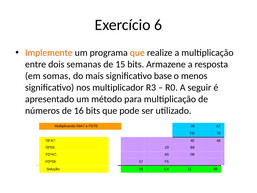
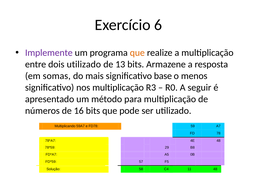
Implemente colour: orange -> purple (49, 53)
dois semanas: semanas -> utilizado (84, 64)
15: 15 -> 13 (120, 64)
nos multiplicador: multiplicador -> multiplicação (118, 87)
